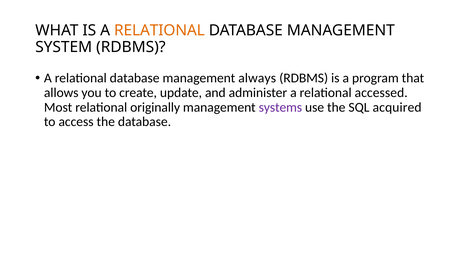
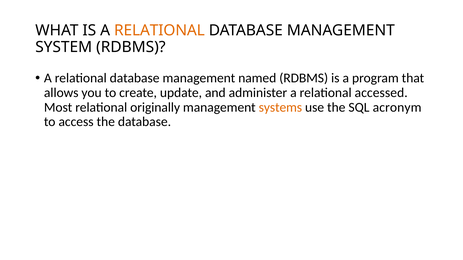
always: always -> named (257, 78)
systems colour: purple -> orange (280, 107)
acquired: acquired -> acronym (397, 107)
